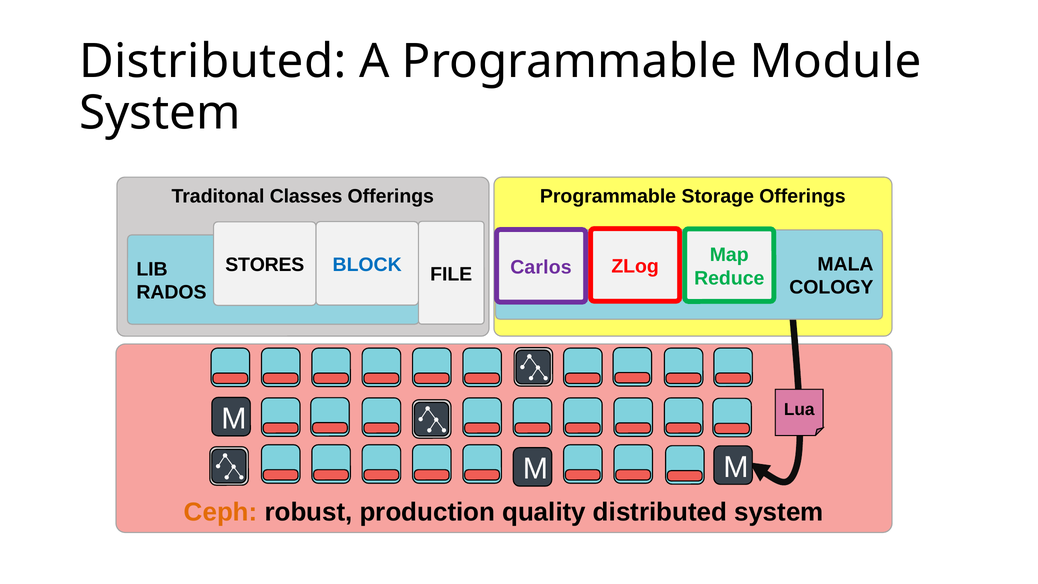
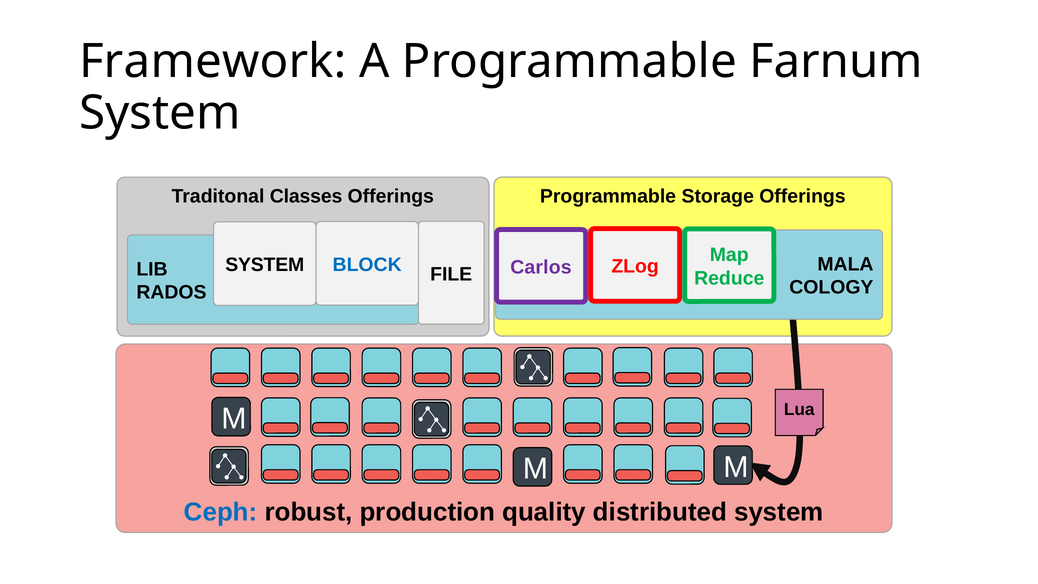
Distributed: Distributed -> Framework (213, 62)
Module: Module -> Farnum (836, 62)
STORES: STORES -> SYSTEM (265, 265)
Ceph colour: orange -> blue (221, 512)
